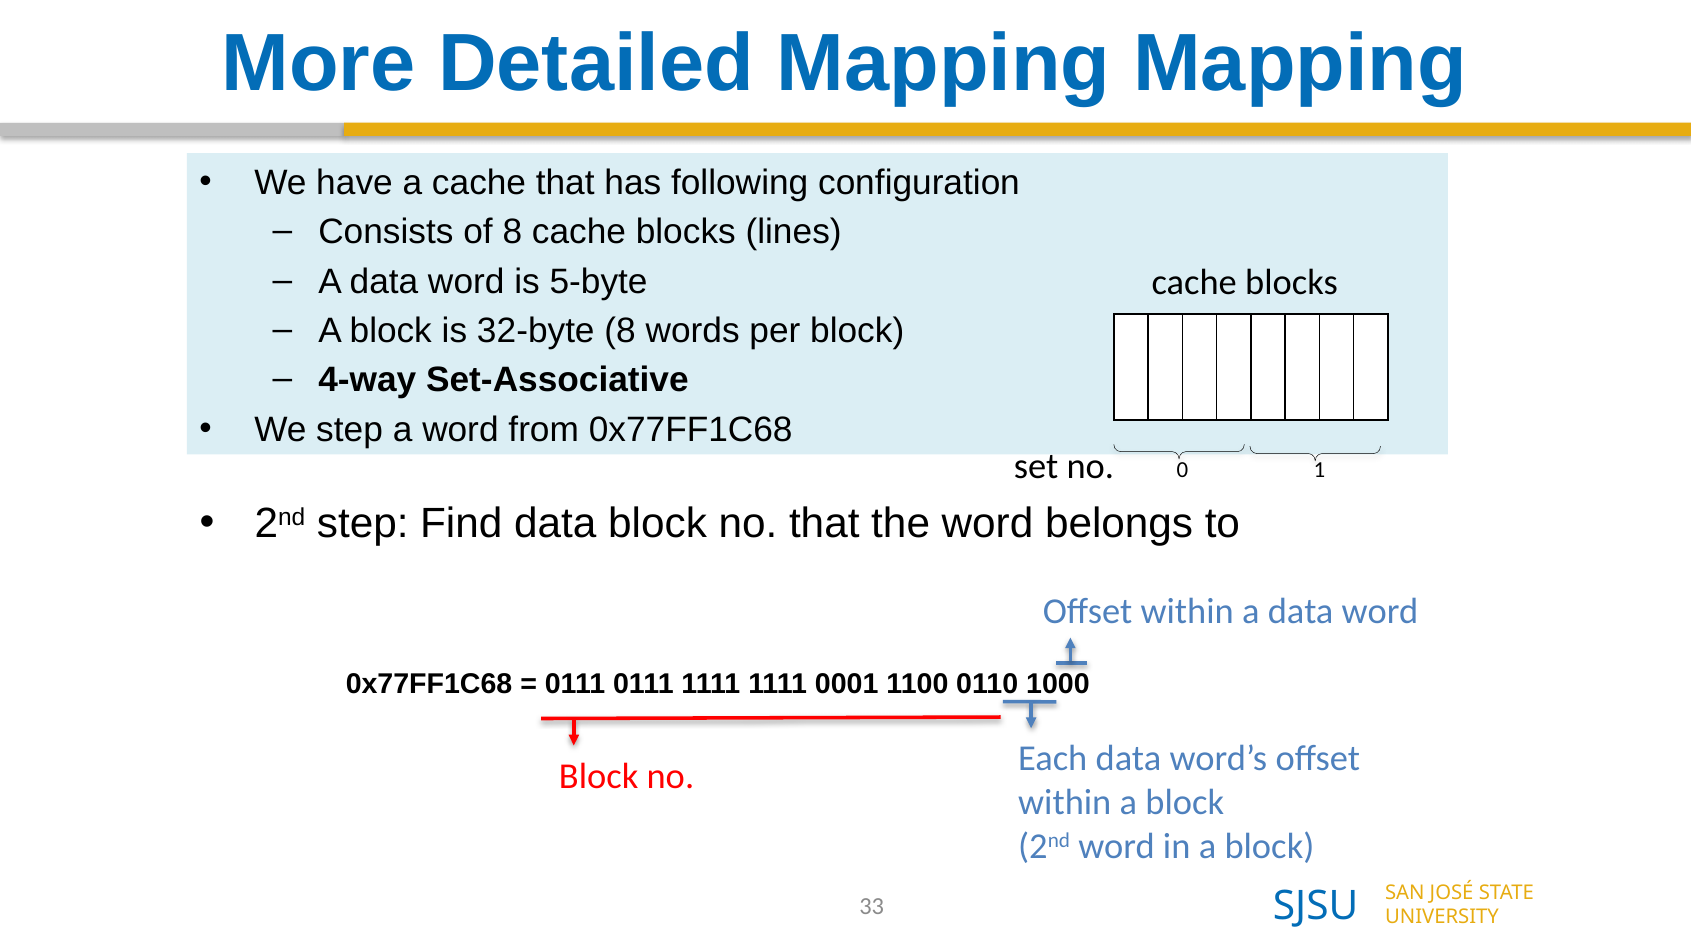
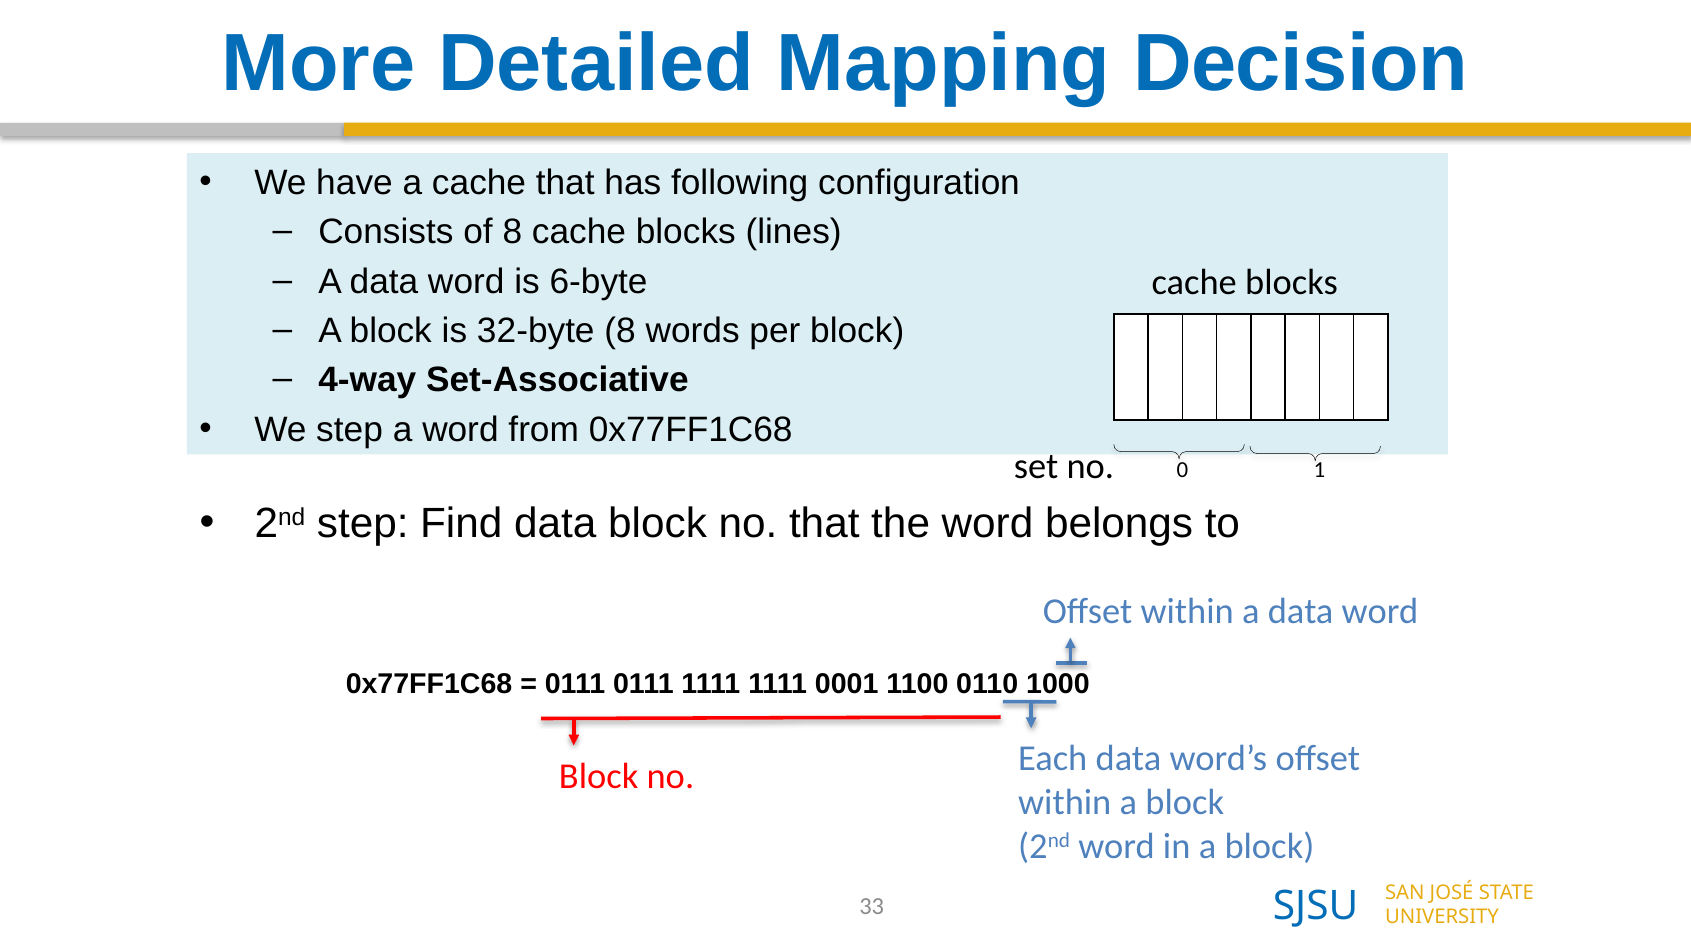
Mapping Mapping: Mapping -> Decision (1300, 64)
5-byte: 5-byte -> 6-byte (599, 282)
